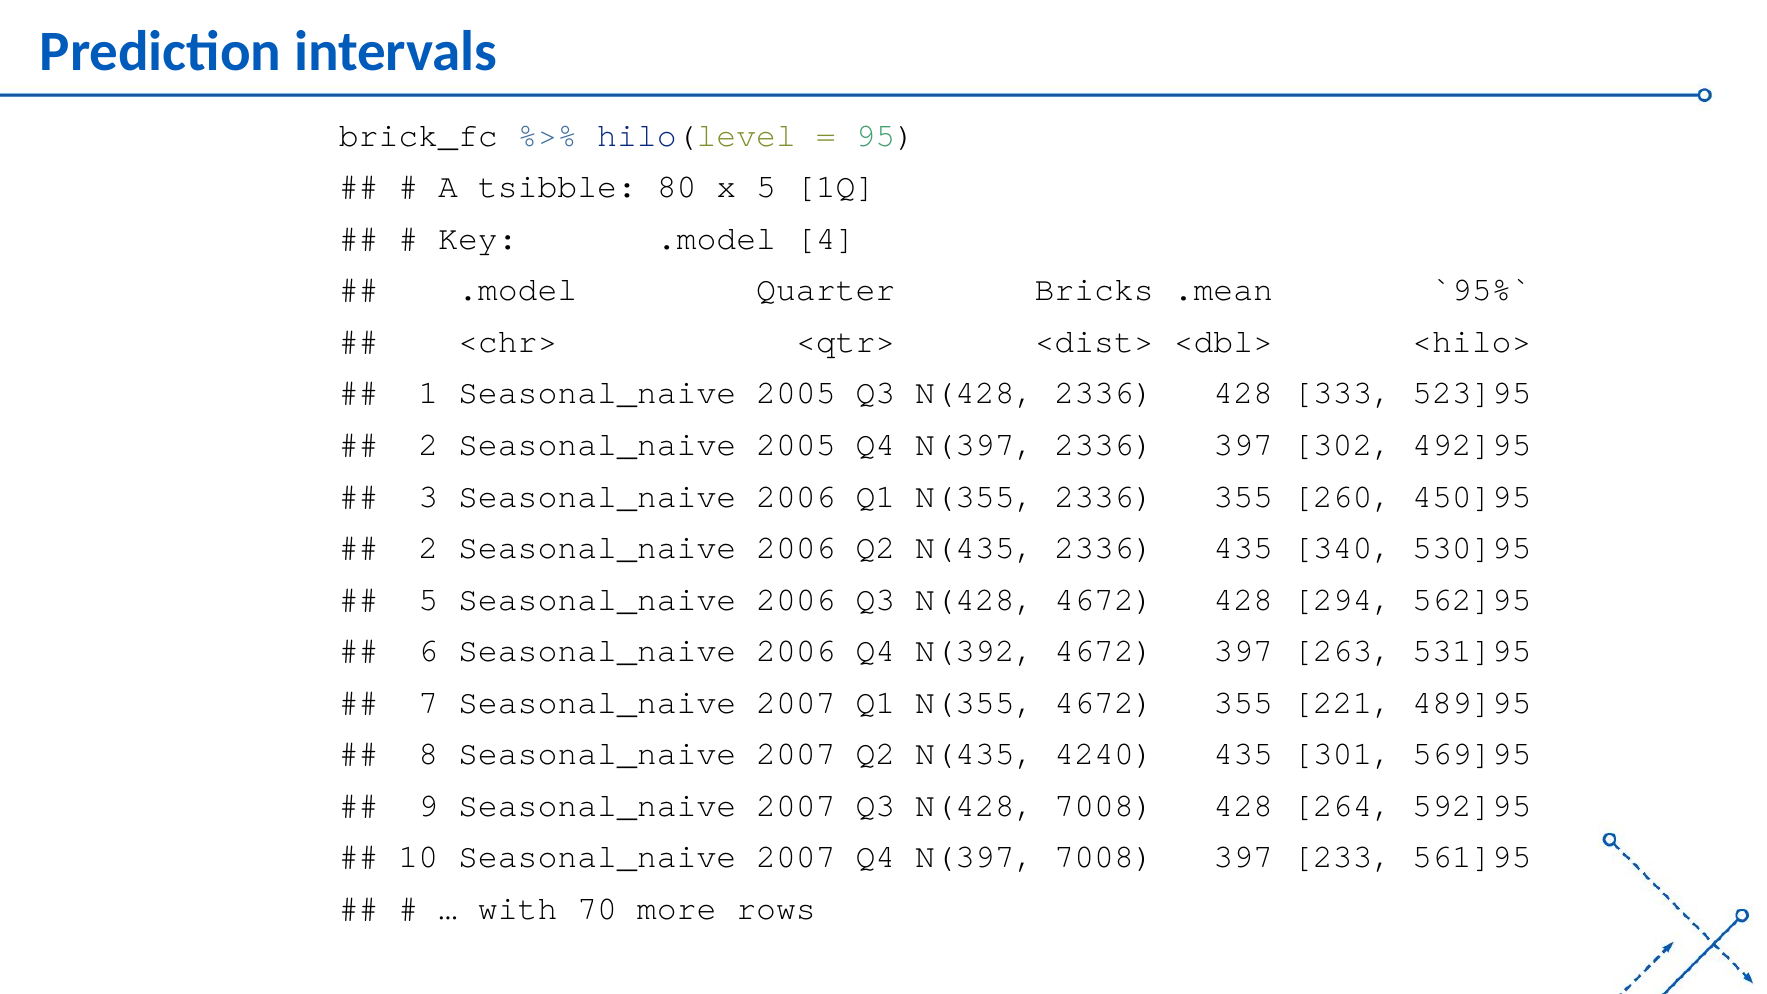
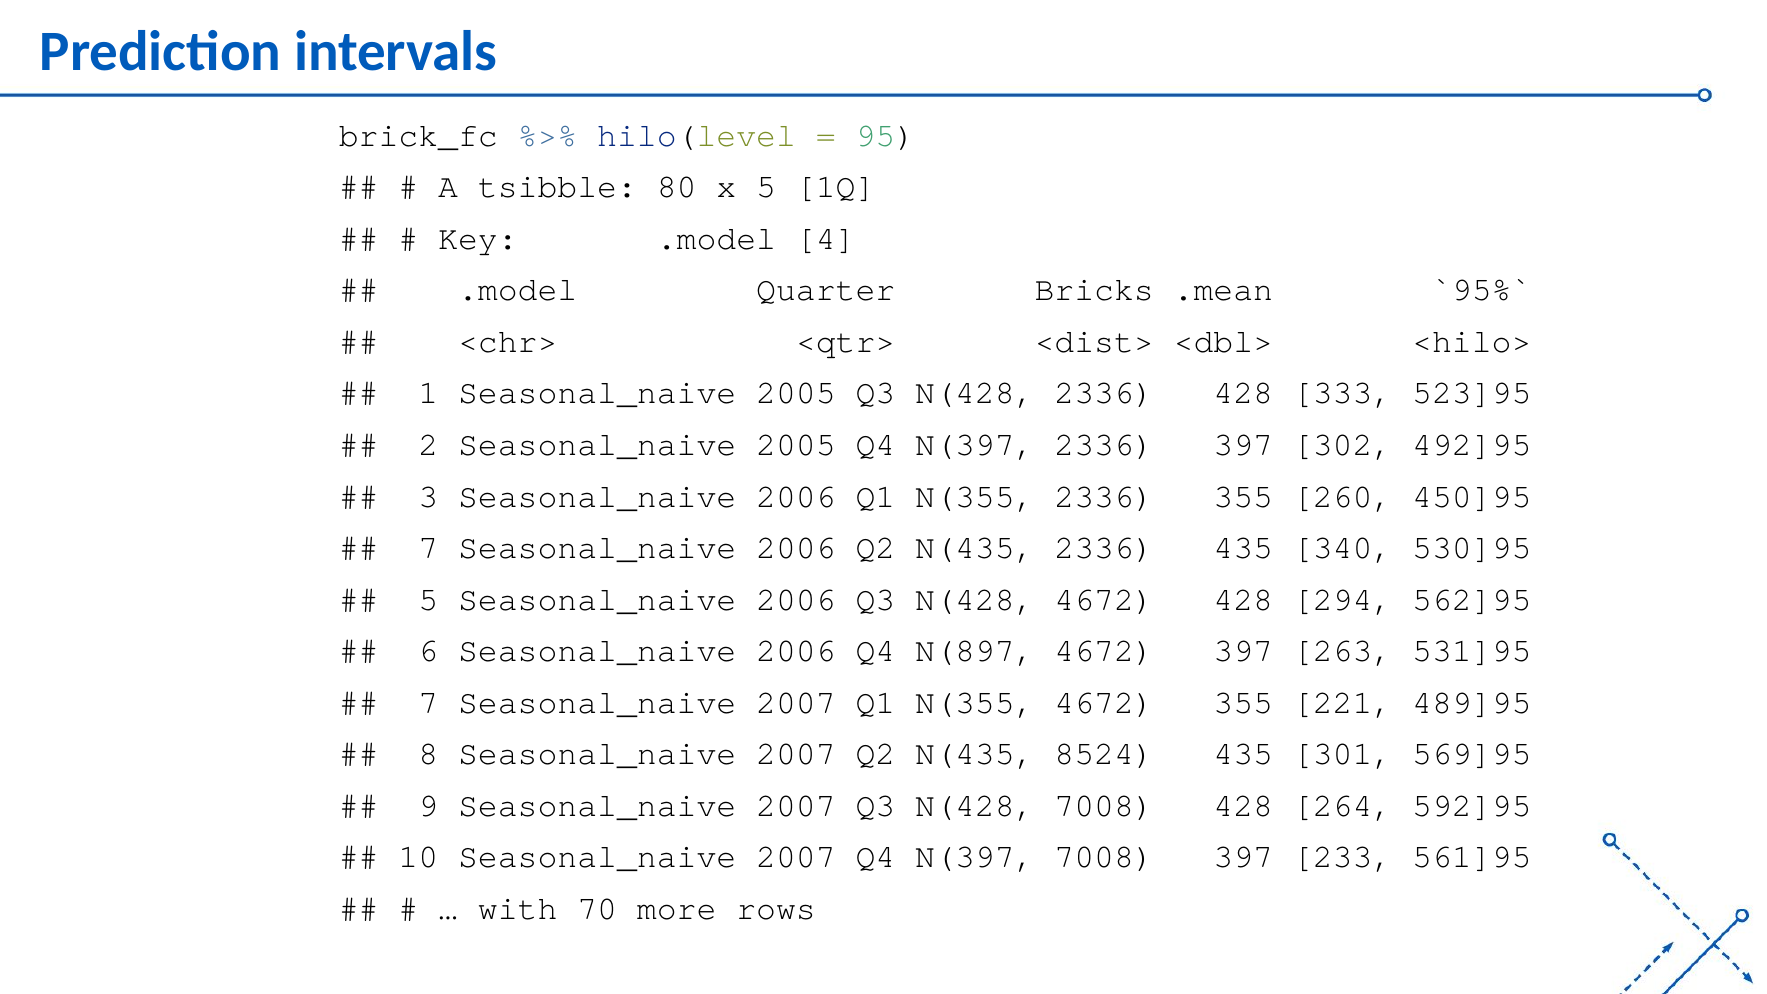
2: 2 -> 7 (428, 548)
N(392: N(392 -> N(897 (975, 651)
4240: 4240 -> 8524 (1104, 754)
